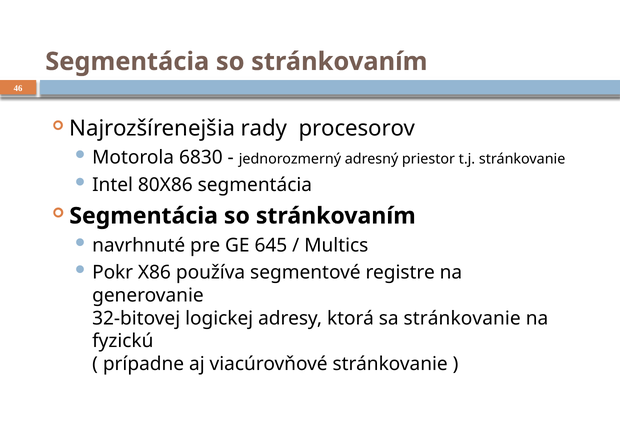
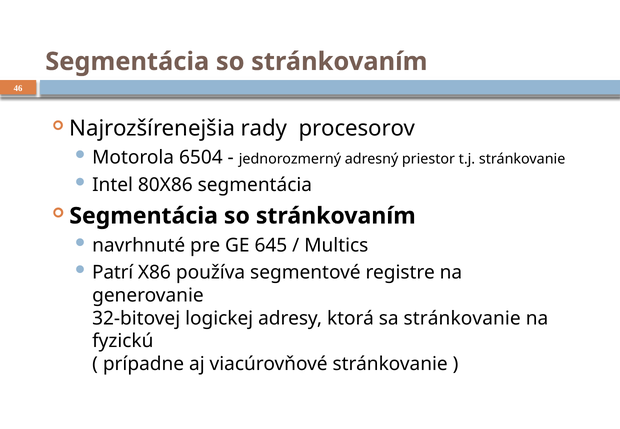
6830: 6830 -> 6504 (201, 158)
Pokr: Pokr -> Patrí (113, 273)
